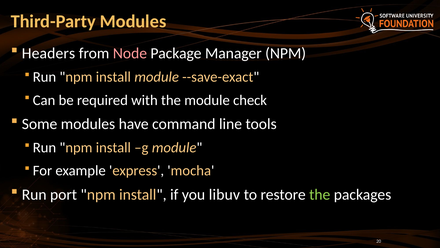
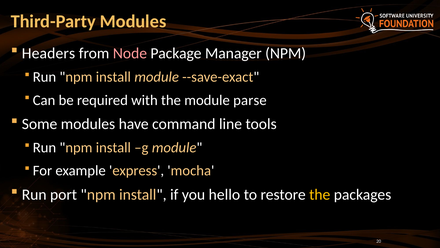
check: check -> parse (250, 100)
libuv: libuv -> hello (224, 194)
the colour: light green -> yellow (320, 194)
